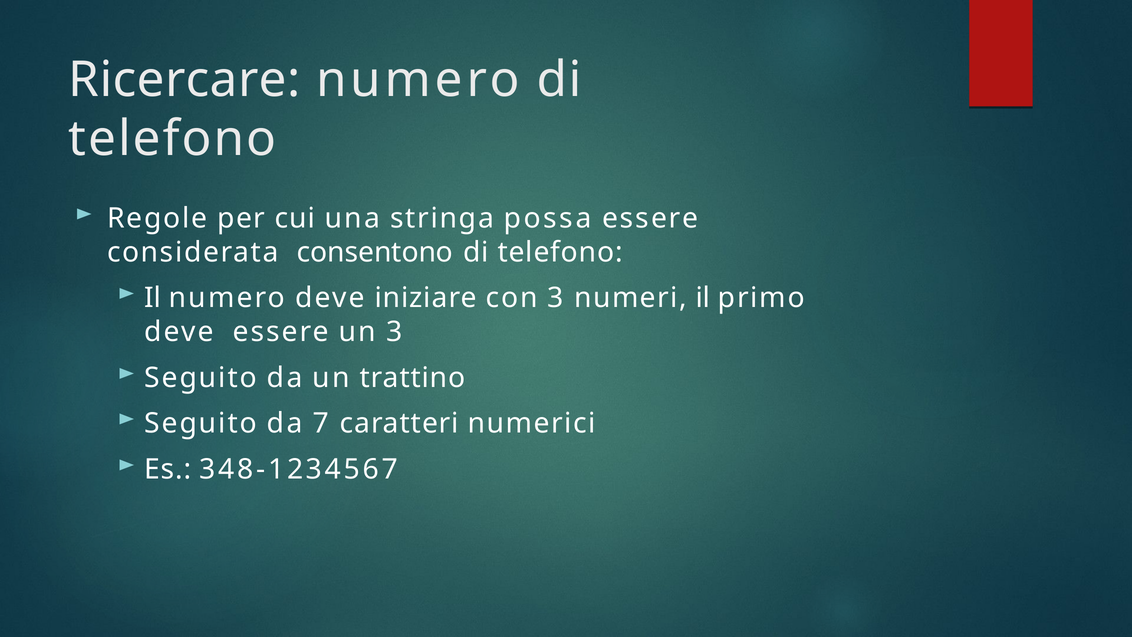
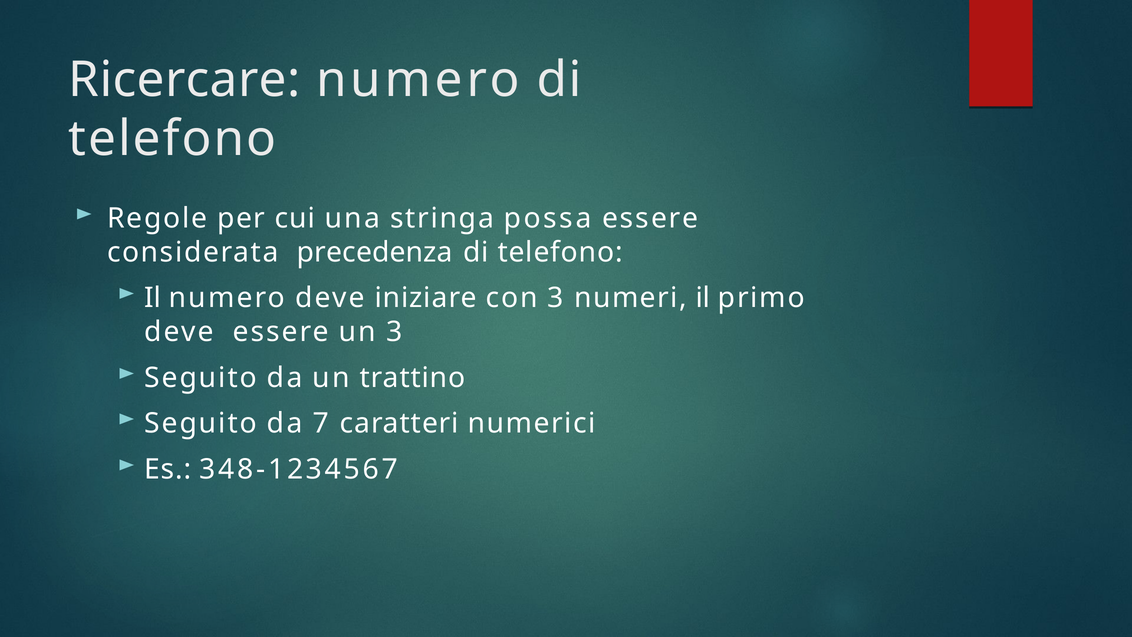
consentono: consentono -> precedenza (375, 252)
